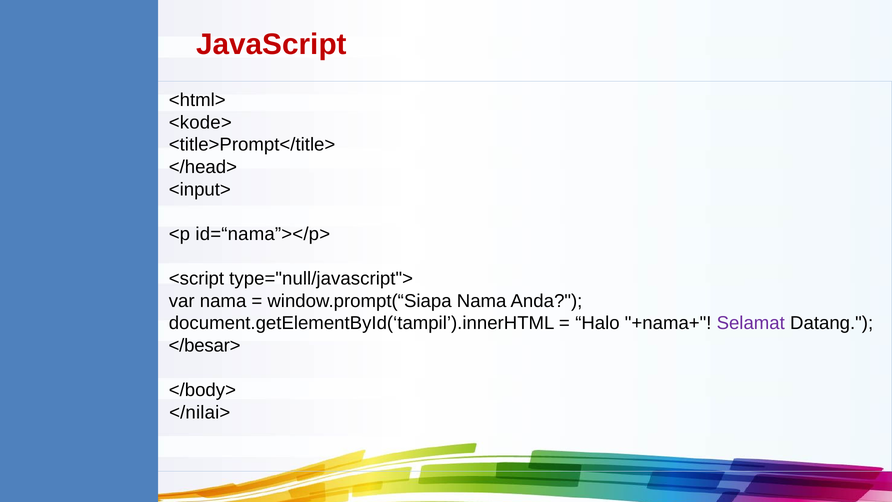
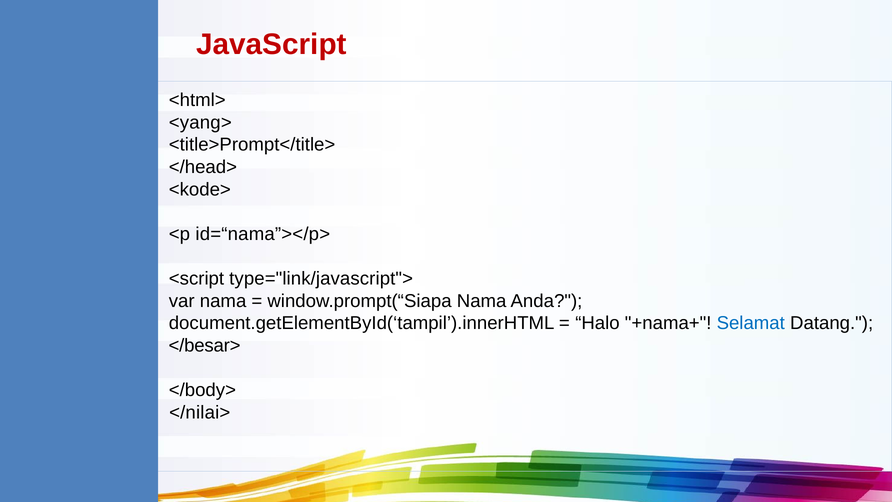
<kode>: <kode> -> <yang> (200, 122)
<input>: <input> -> <kode> (200, 189)
type="null/javascript">: type="null/javascript"> -> type="link/javascript"> (321, 279)
Selamat colour: purple -> blue (751, 323)
